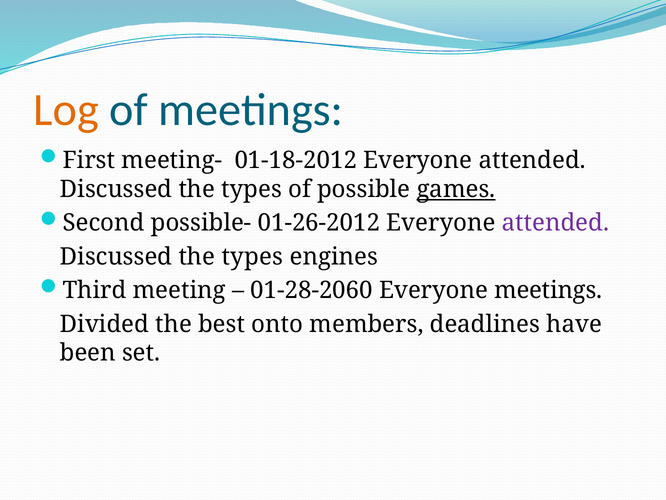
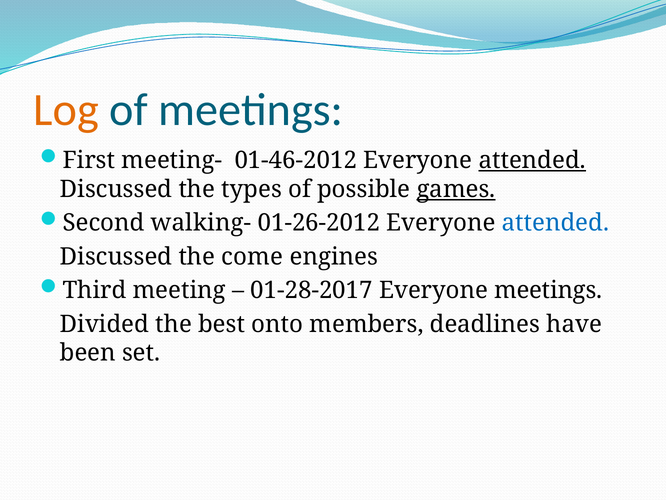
01-18-2012: 01-18-2012 -> 01-46-2012 (296, 160)
attended underline: none -> present (532, 160)
possible-: possible- -> walking- (201, 223)
attended colour: purple -> blue (555, 223)
types: types -> come (252, 256)
01-28-2060: 01-28-2060 -> 01-28-2017 (312, 290)
